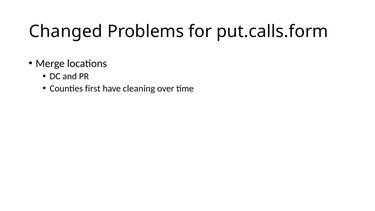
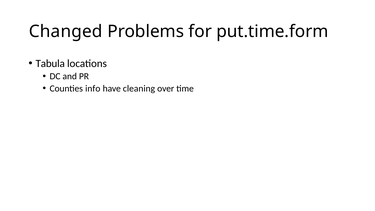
put.calls.form: put.calls.form -> put.time.form (272, 32)
Merge: Merge -> Tabula (50, 63)
first: first -> info (93, 88)
